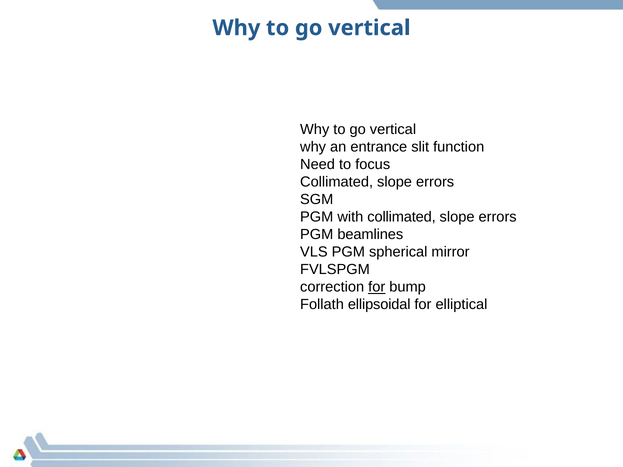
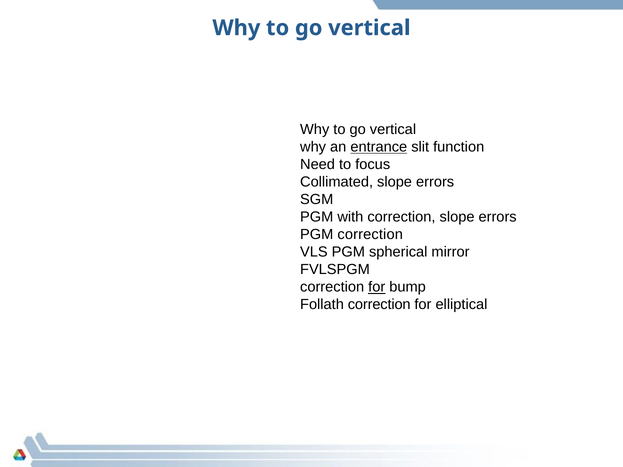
entrance underline: none -> present (379, 147)
with collimated: collimated -> correction (401, 217)
PGM beamlines: beamlines -> correction (370, 235)
Follath ellipsoidal: ellipsoidal -> correction (379, 305)
